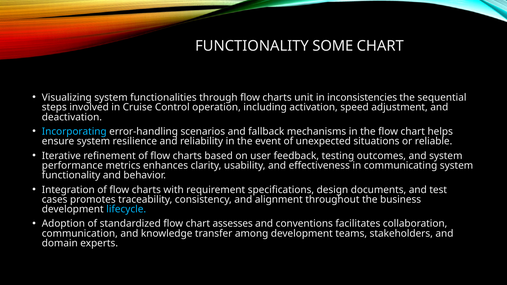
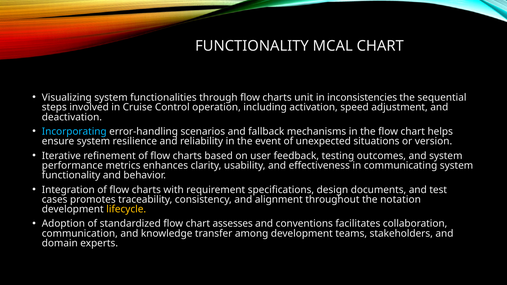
SOME: SOME -> MCAL (333, 46)
reliable: reliable -> version (434, 141)
business: business -> notation (401, 200)
lifecycle colour: light blue -> yellow (126, 209)
